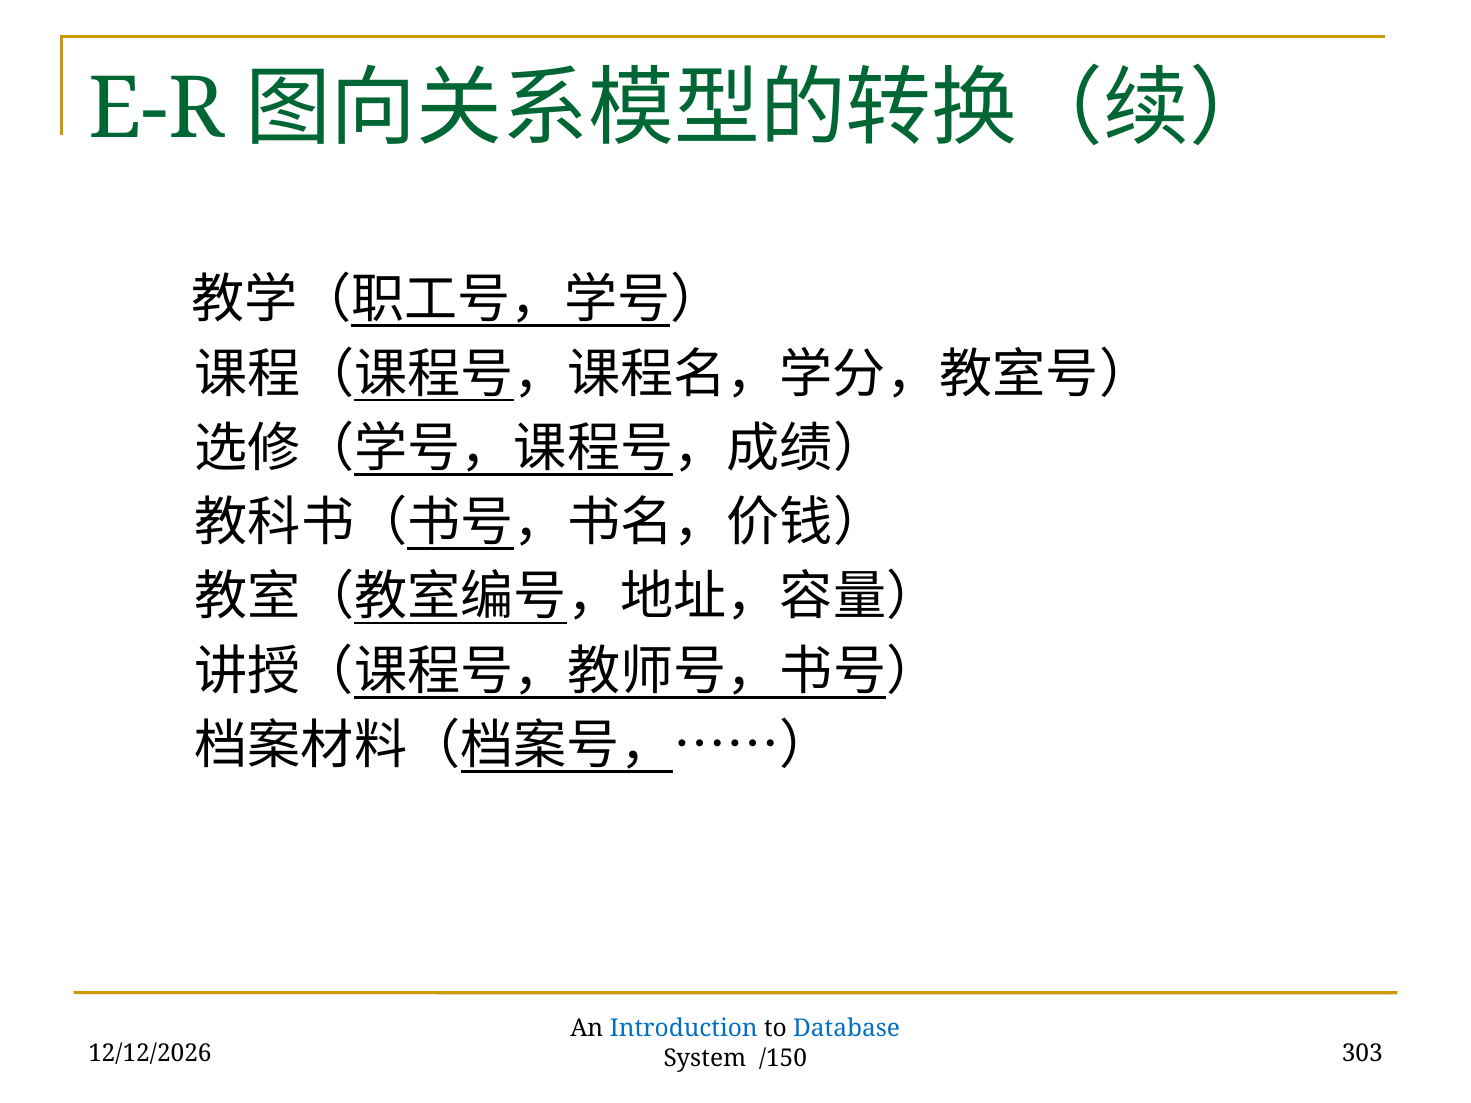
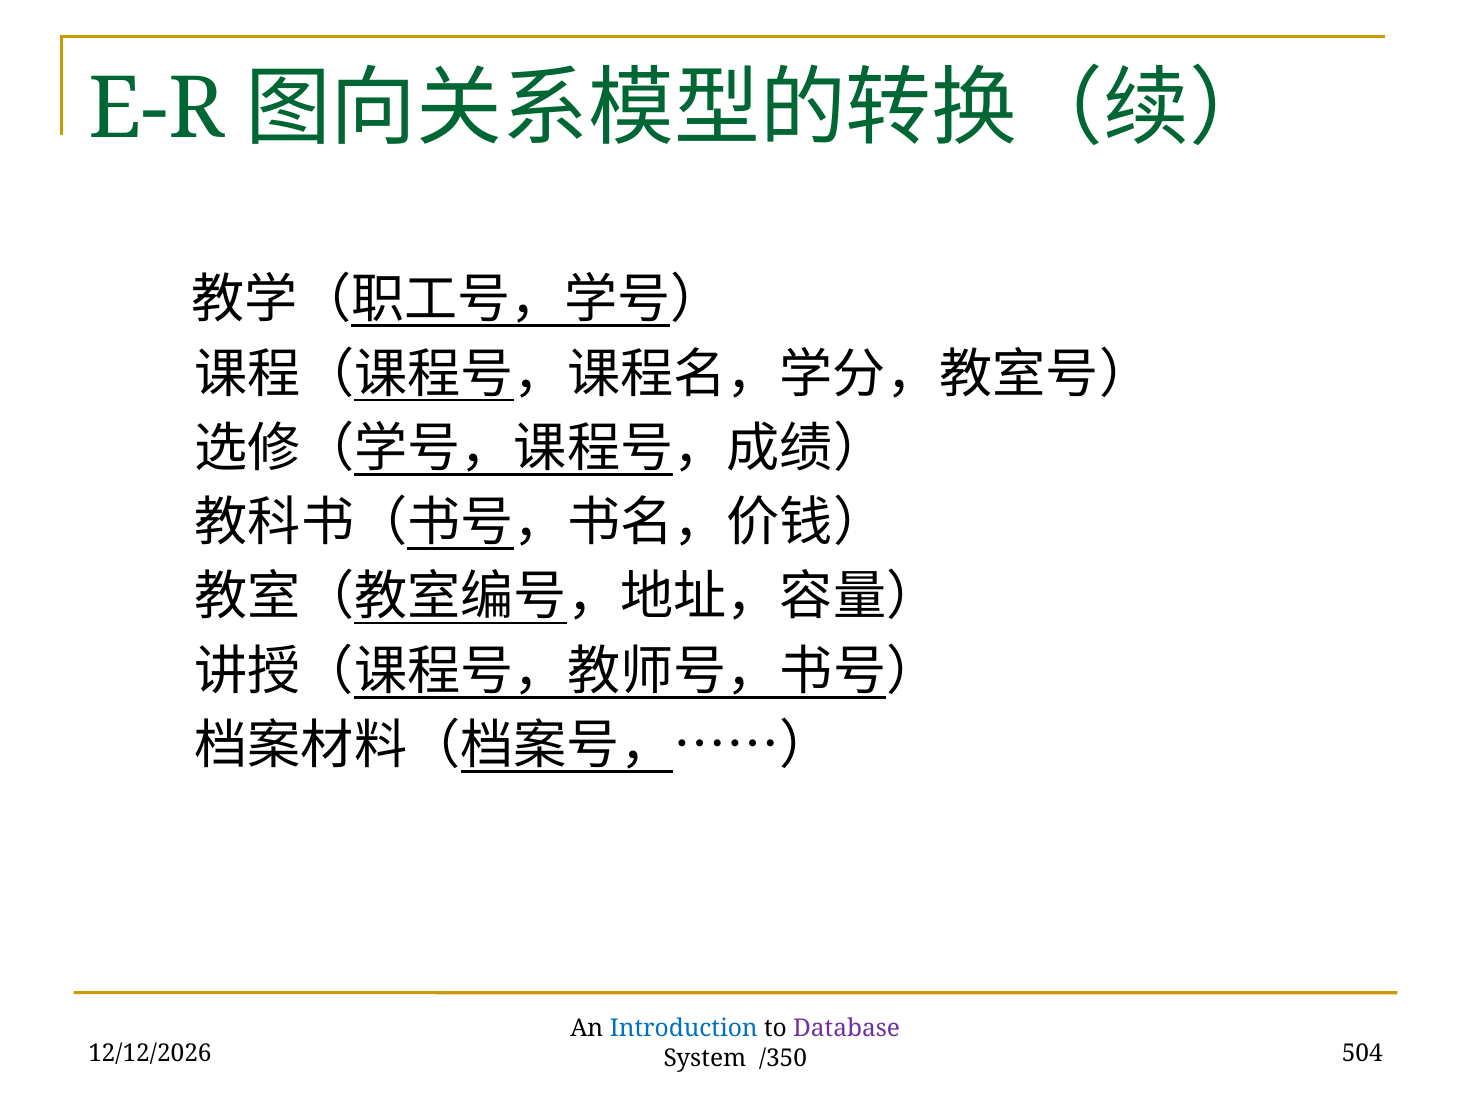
Database colour: blue -> purple (847, 1029)
303: 303 -> 504 (1362, 1054)
/150: /150 -> /350 (783, 1058)
